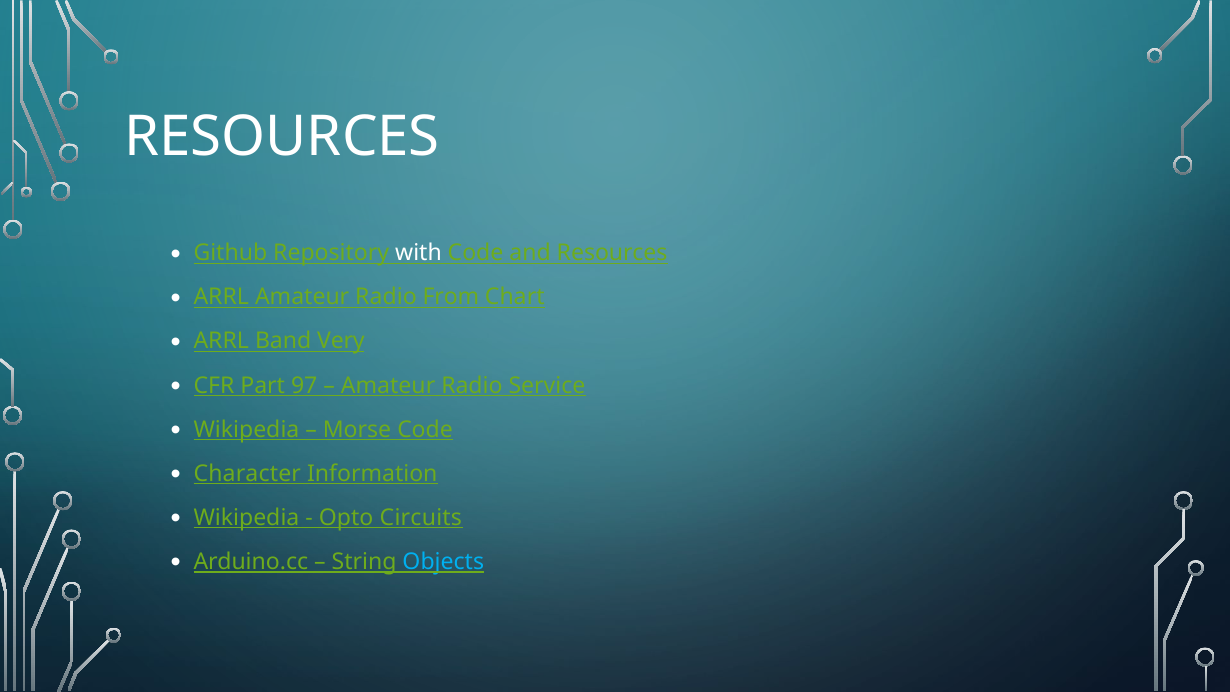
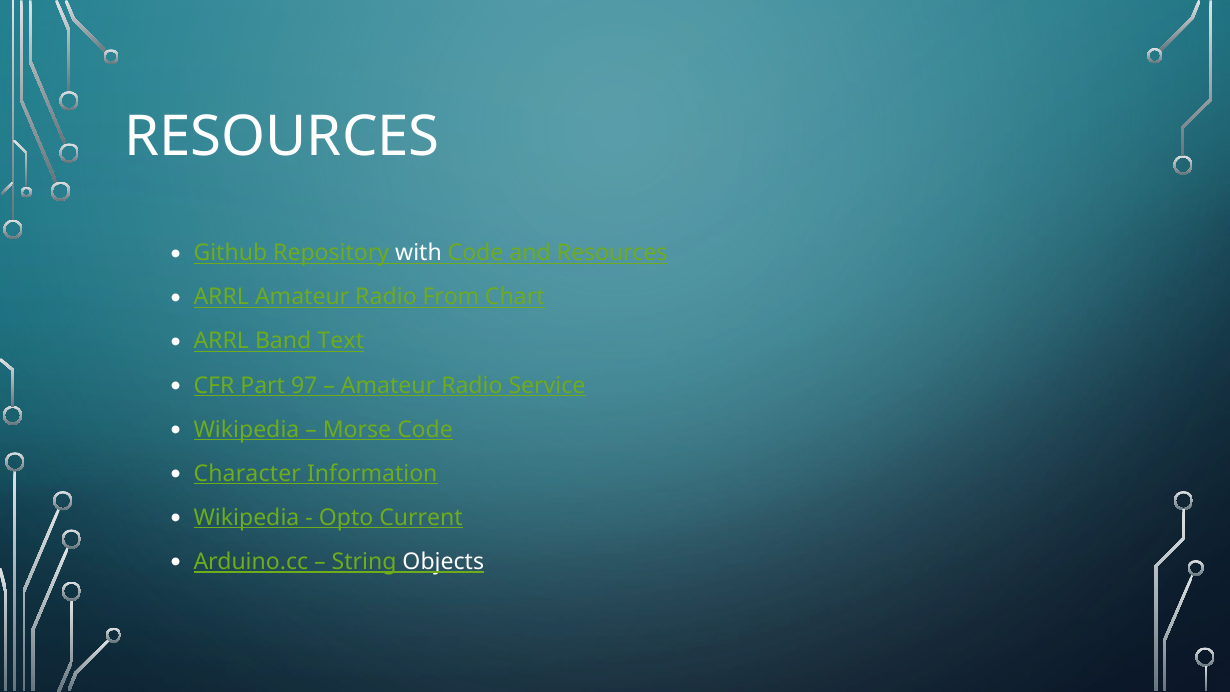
Very: Very -> Text (341, 341)
Circuits: Circuits -> Current (421, 517)
Objects colour: light blue -> white (443, 561)
